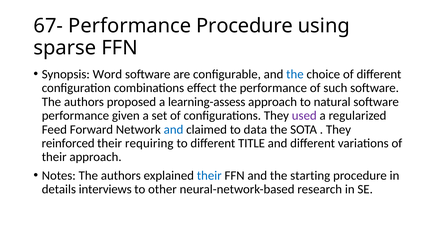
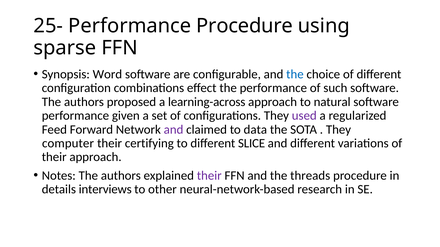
67-: 67- -> 25- (48, 26)
learning-assess: learning-assess -> learning-across (207, 102)
and colour: blue -> purple (174, 130)
reinforced: reinforced -> computer (68, 144)
requiring: requiring -> certifying (149, 144)
TITLE: TITLE -> SLICE (252, 144)
their colour: blue -> purple (209, 176)
starting: starting -> threads (310, 176)
